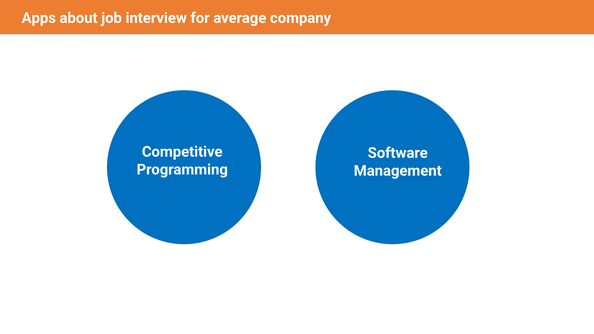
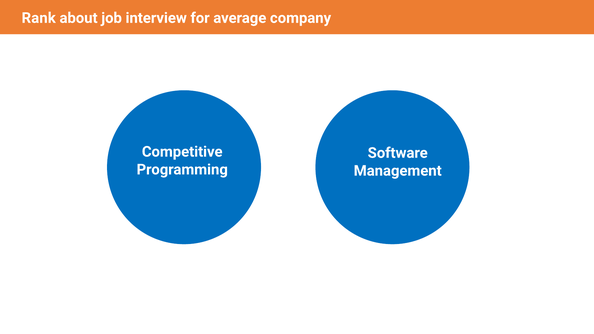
Apps: Apps -> Rank (39, 18)
